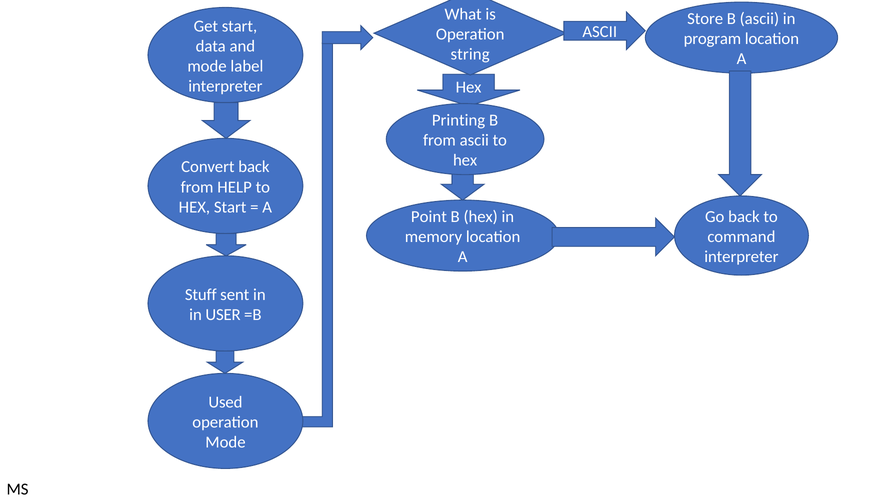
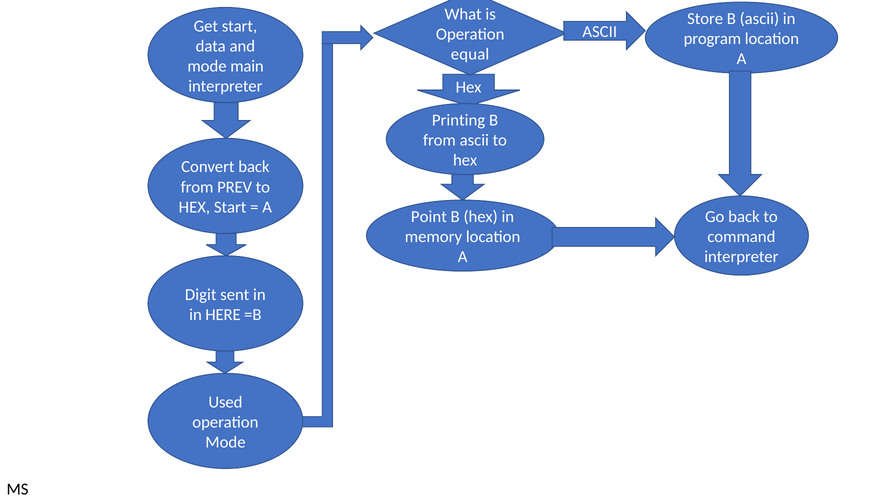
string: string -> equal (470, 54)
label: label -> main (247, 66)
HELP: HELP -> PREV (235, 187)
Stuff: Stuff -> Digit (201, 295)
USER: USER -> HERE (223, 315)
